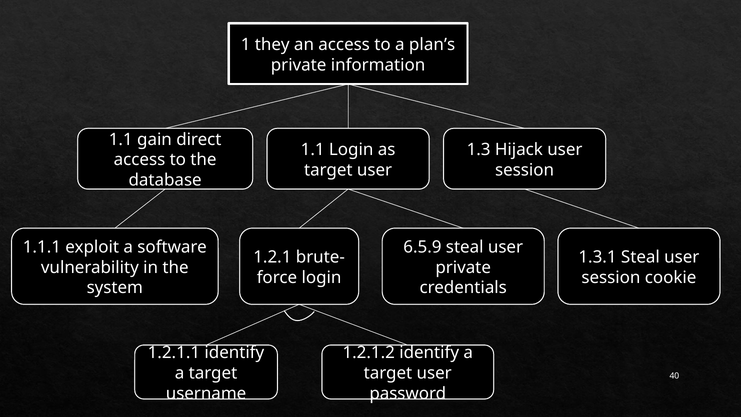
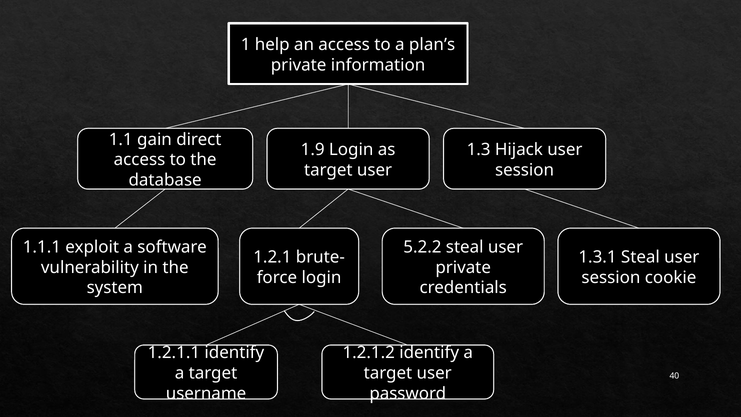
they: they -> help (272, 45)
1.1: 1.1 -> 1.9 (313, 150)
6.5.9: 6.5.9 -> 5.2.2 (422, 247)
